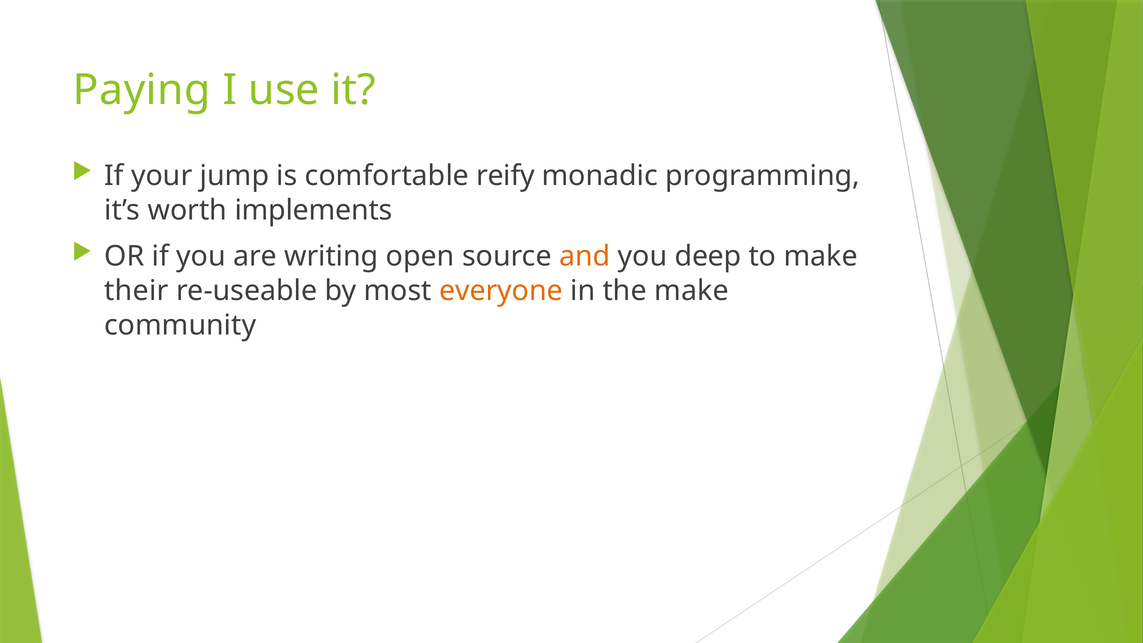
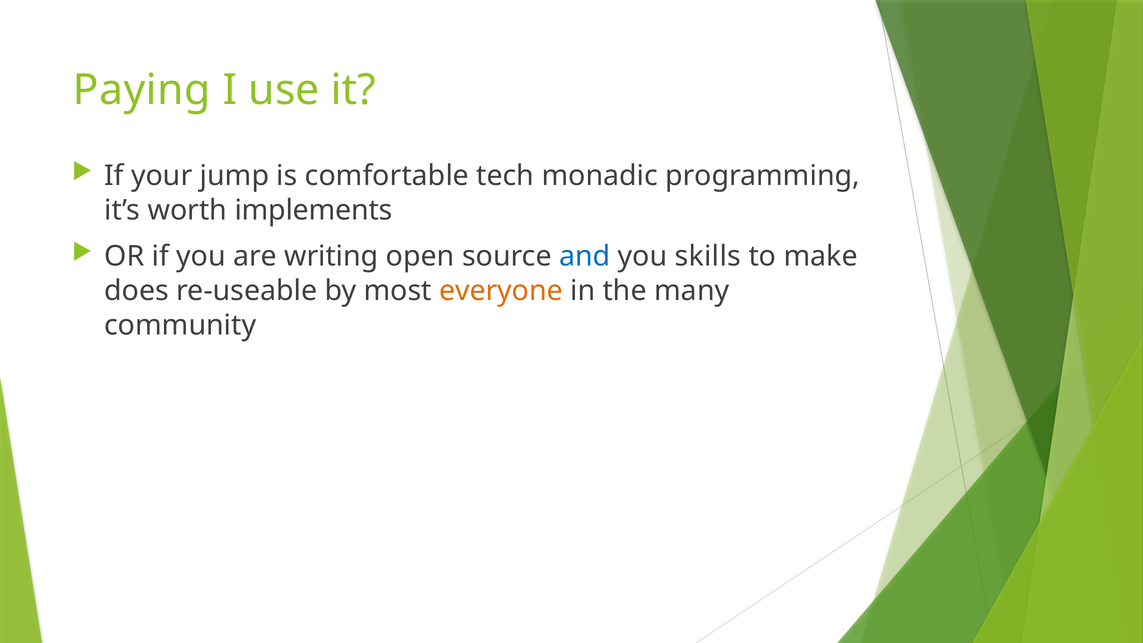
reify: reify -> tech (505, 176)
and colour: orange -> blue (585, 256)
deep: deep -> skills (708, 256)
their: their -> does (137, 291)
the make: make -> many (692, 291)
